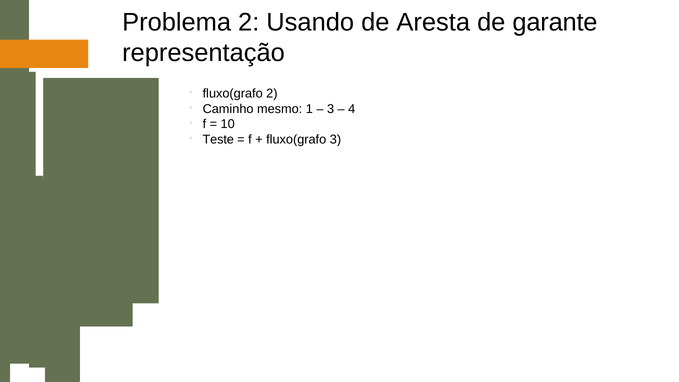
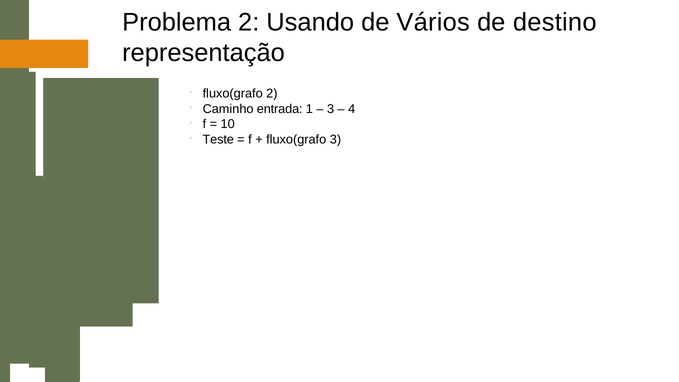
Aresta: Aresta -> Vários (433, 22)
garante: garante -> destino (555, 22)
mesmo: mesmo -> entrada (280, 109)
